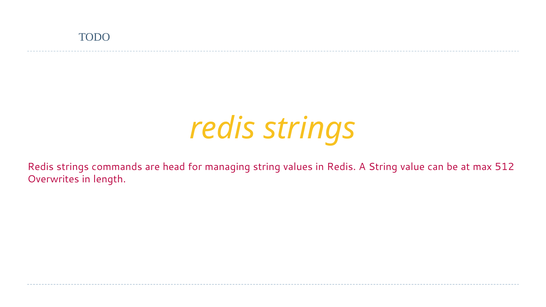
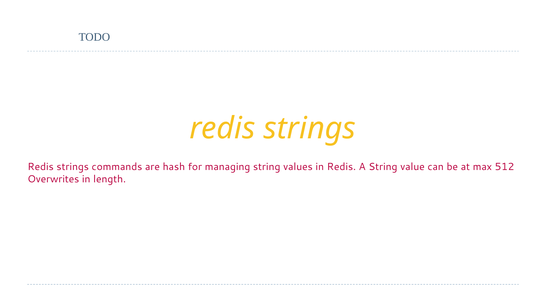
head: head -> hash (174, 167)
